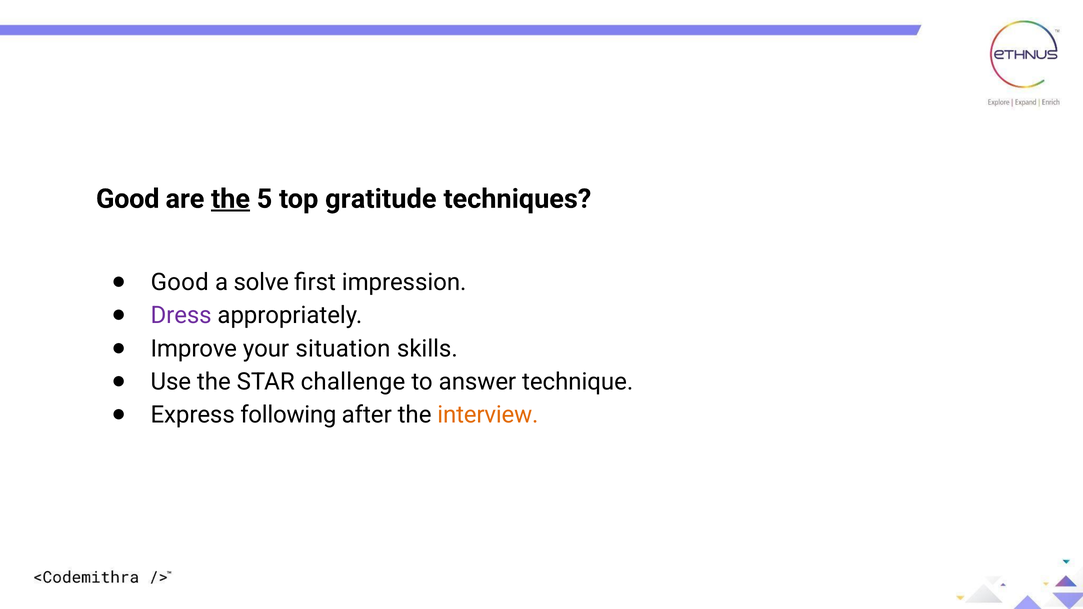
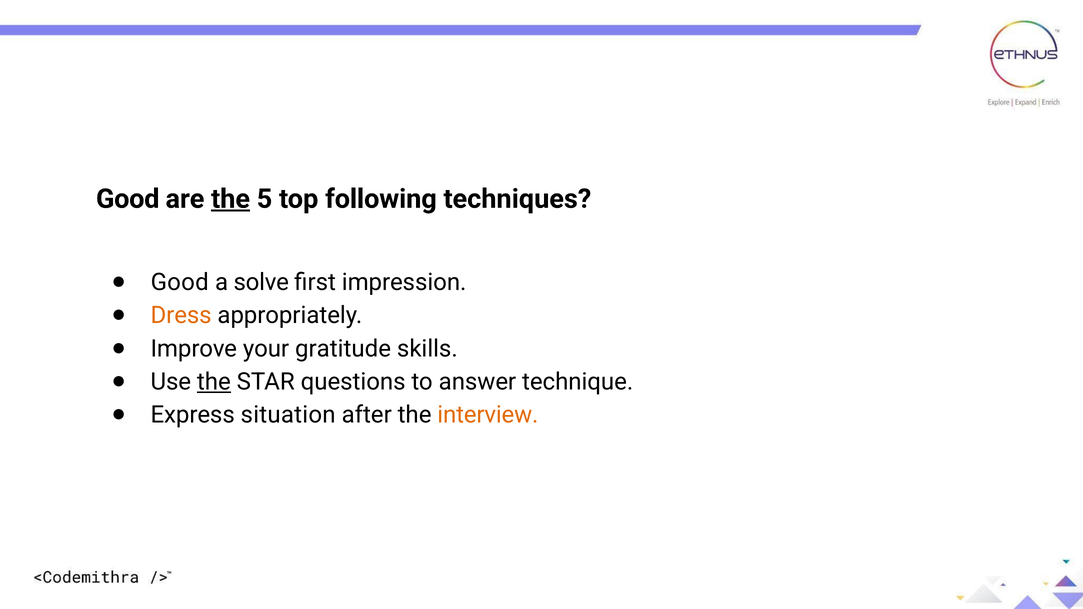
gratitude: gratitude -> following (381, 199)
Dress colour: purple -> orange (181, 316)
situation: situation -> gratitude (343, 349)
the underline: none -> present (214, 382)
challenge: challenge -> questions (353, 382)
following: following -> situation (288, 415)
